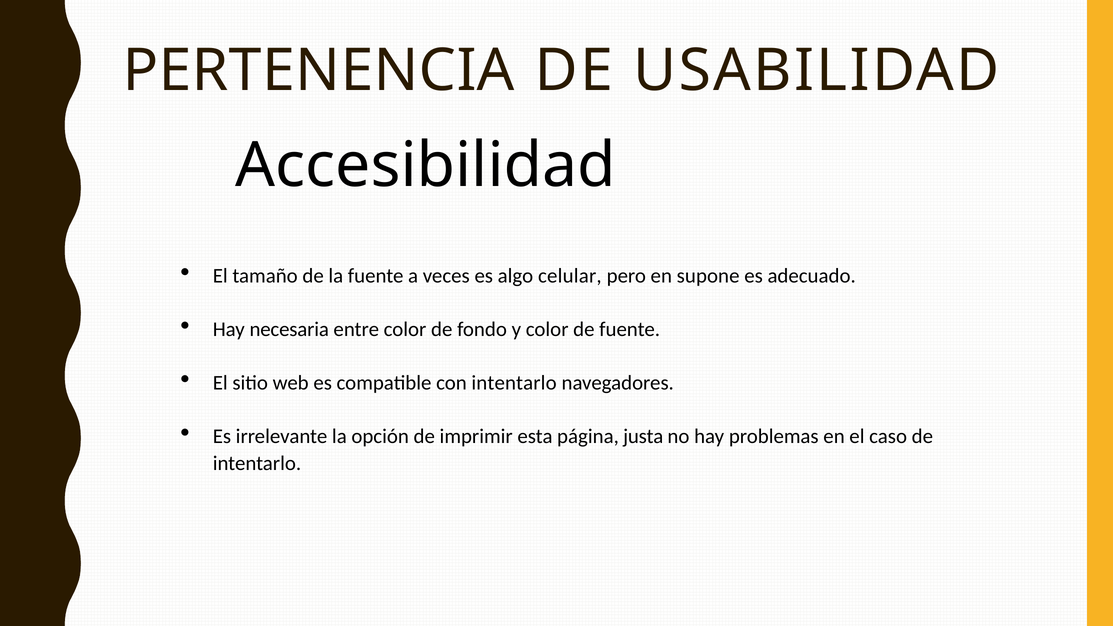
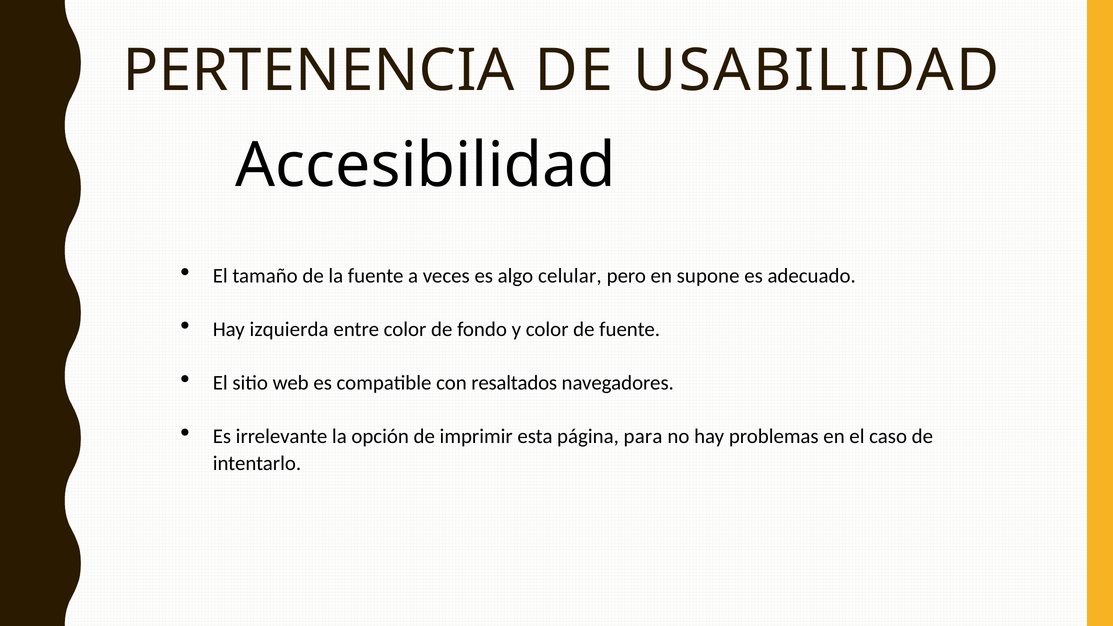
necesaria: necesaria -> izquierda (289, 329)
con intentarlo: intentarlo -> resaltados (514, 383)
justa: justa -> para (643, 436)
